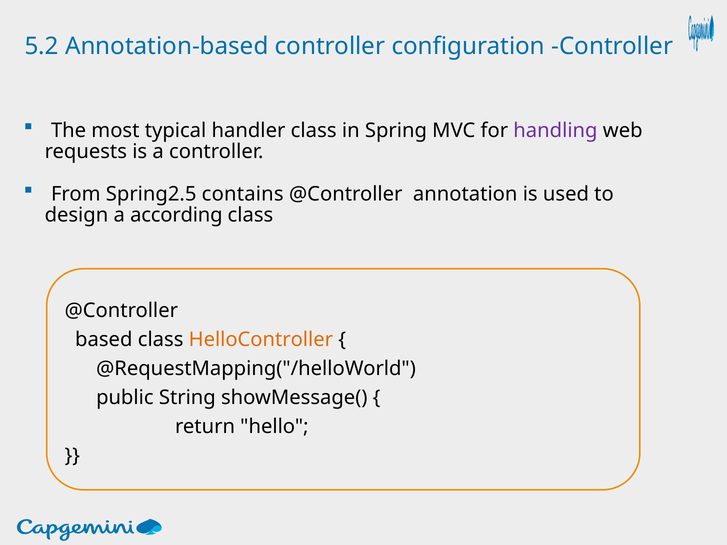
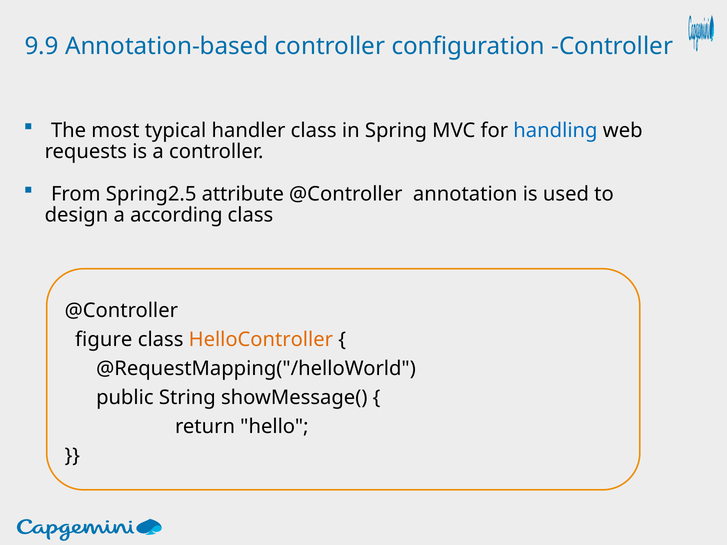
5.2: 5.2 -> 9.9 (42, 46)
handling colour: purple -> blue (555, 130)
contains: contains -> attribute (243, 194)
based: based -> figure (104, 340)
